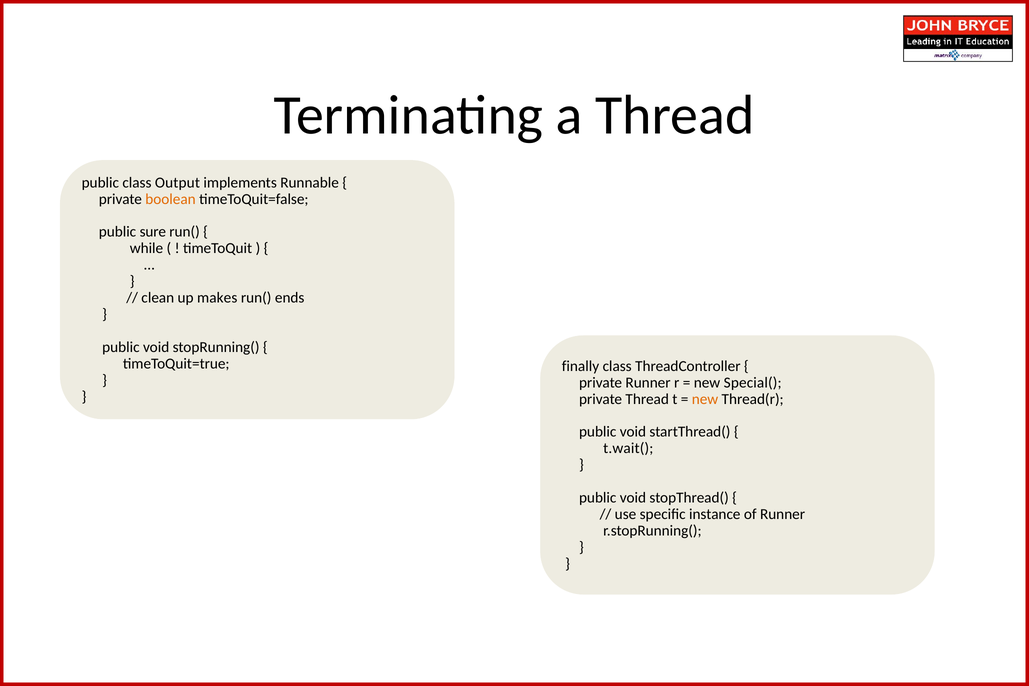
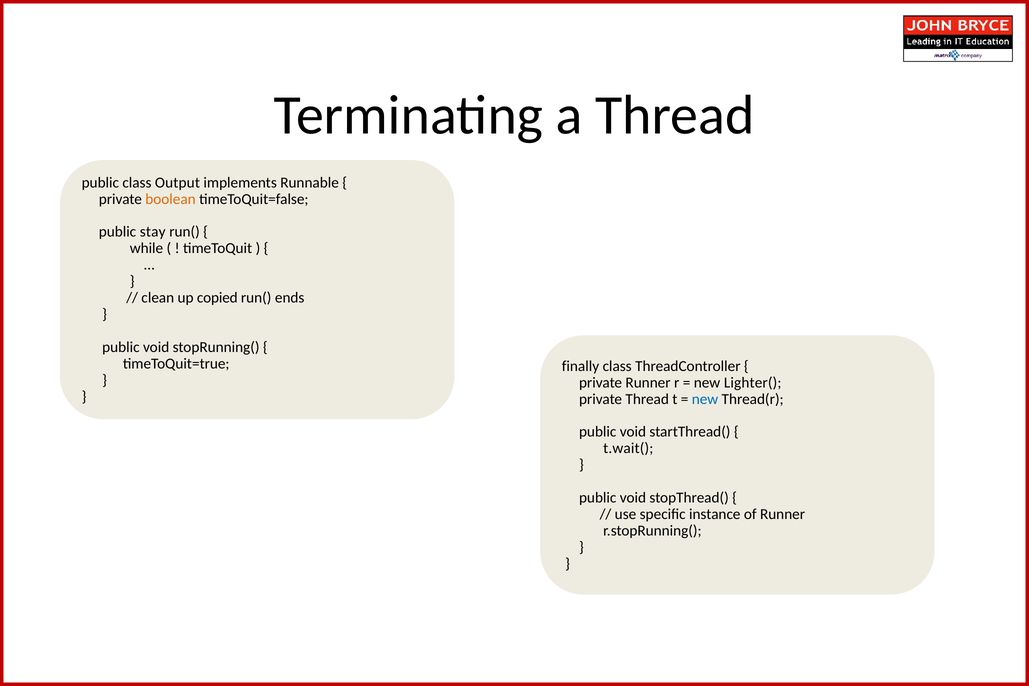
sure: sure -> stay (153, 232)
makes: makes -> copied (217, 298)
Special(: Special( -> Lighter( (753, 383)
new colour: orange -> blue (705, 399)
